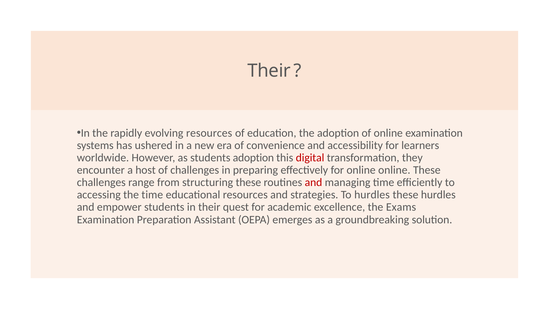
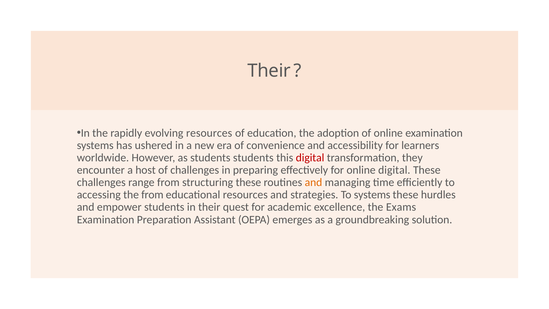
students adoption: adoption -> students (253, 158)
online online: online -> digital (394, 170)
and colour: red -> orange (313, 182)
the time: time -> from (152, 195)
To hurdles: hurdles -> systems (372, 195)
